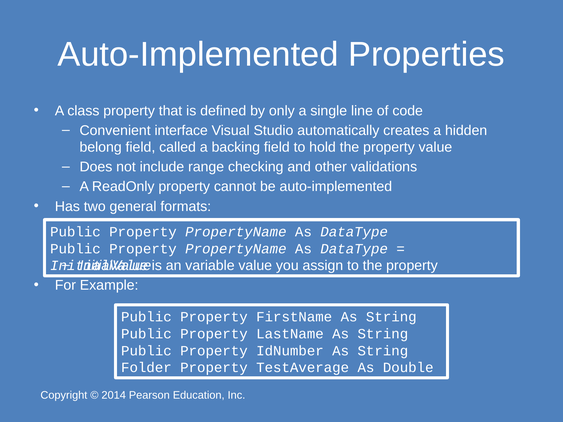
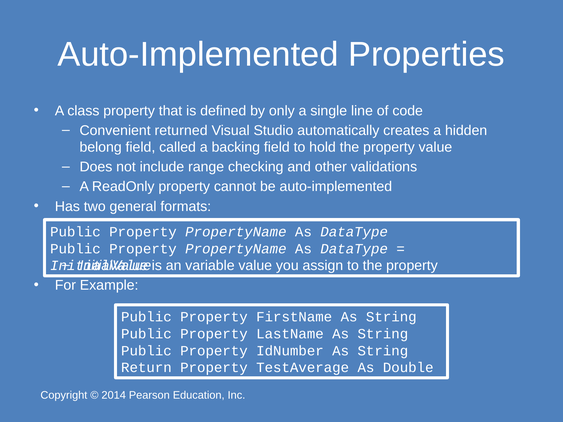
interface: interface -> returned (181, 130)
Folder: Folder -> Return (146, 368)
